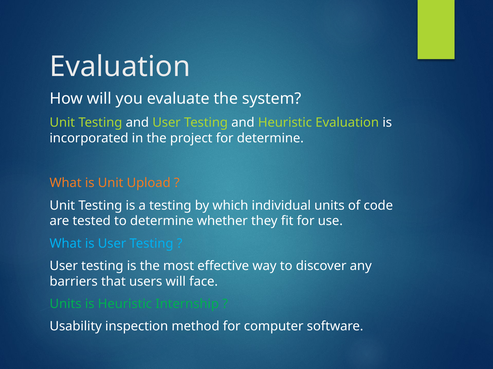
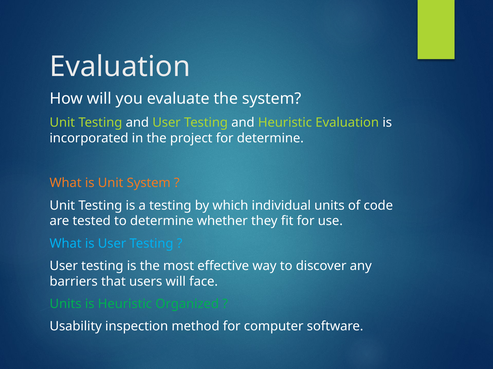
Unit Upload: Upload -> System (149, 183)
Internship: Internship -> Organized (187, 304)
